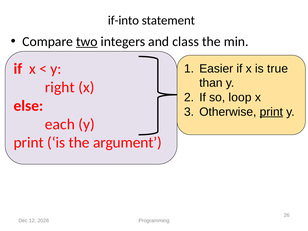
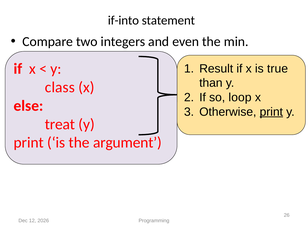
two underline: present -> none (87, 42)
class: class -> even (186, 42)
Easier: Easier -> Result (216, 69)
right: right -> class (60, 87)
each: each -> treat (60, 124)
